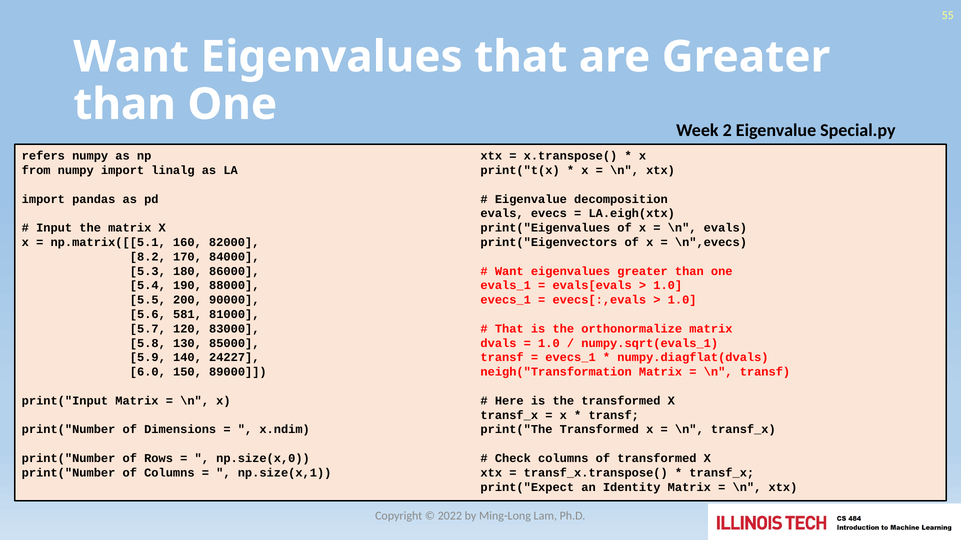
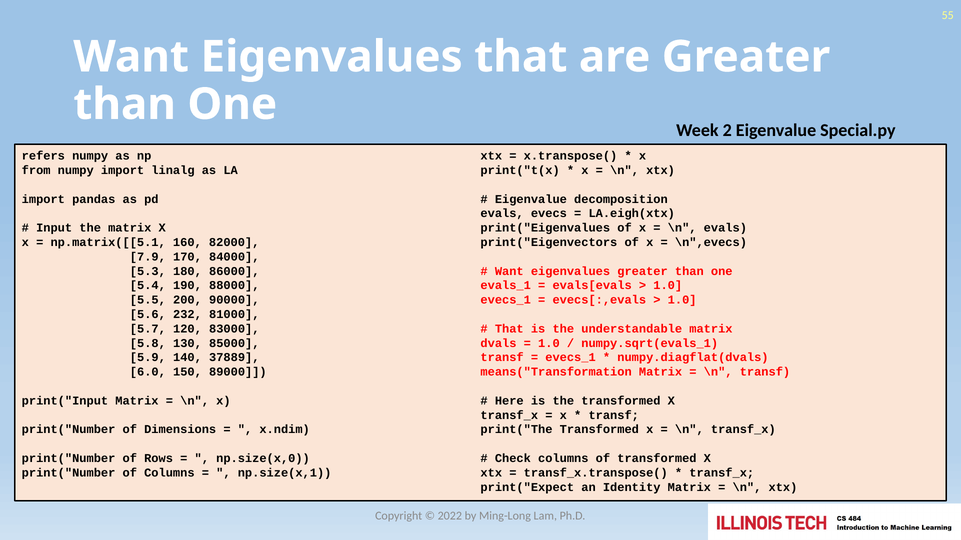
8.2: 8.2 -> 7.9 (148, 257)
581: 581 -> 232 (187, 315)
orthonormalize: orthonormalize -> understandable (632, 329)
24227: 24227 -> 37889 (234, 358)
neigh("Transformation: neigh("Transformation -> means("Transformation (556, 372)
